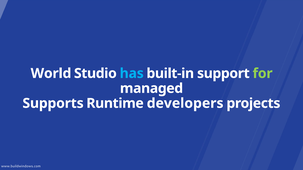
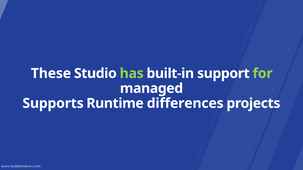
World: World -> These (51, 74)
has colour: light blue -> light green (132, 74)
developers: developers -> differences (185, 104)
